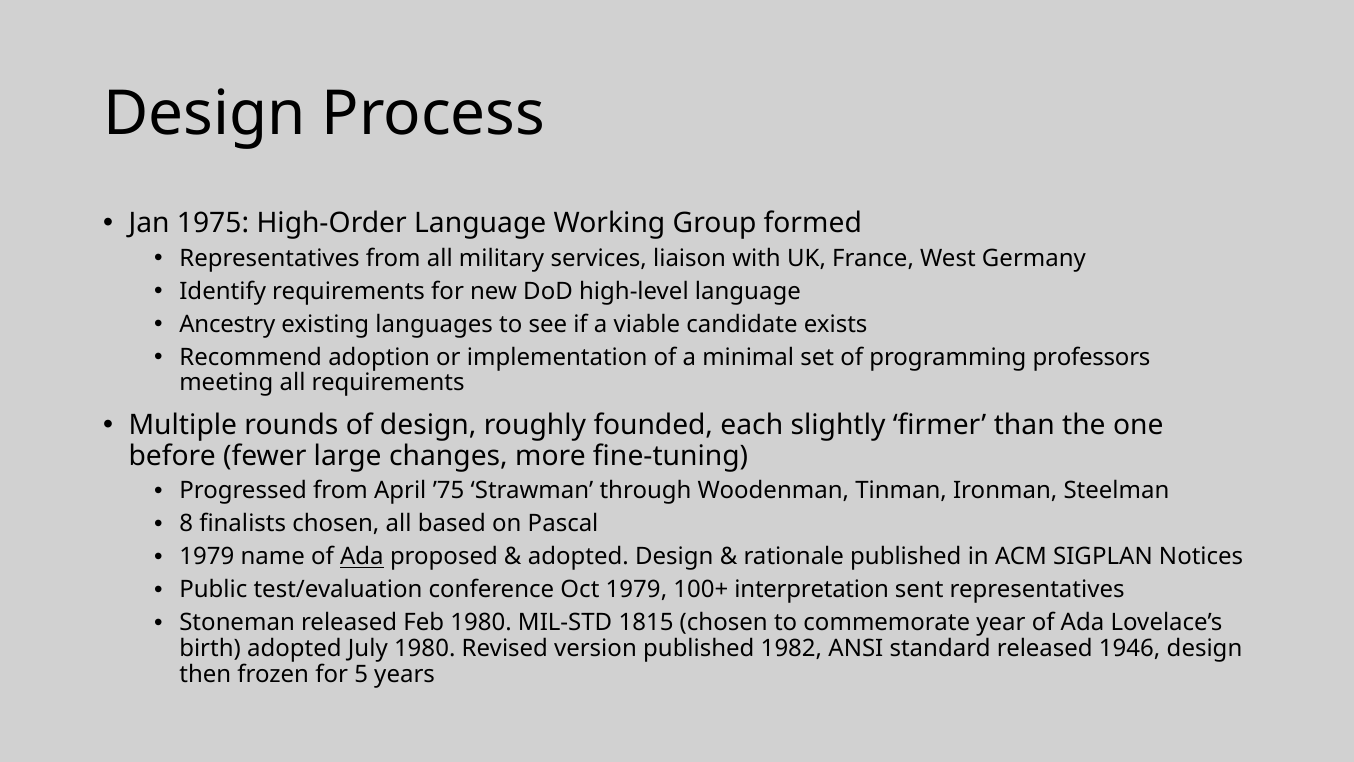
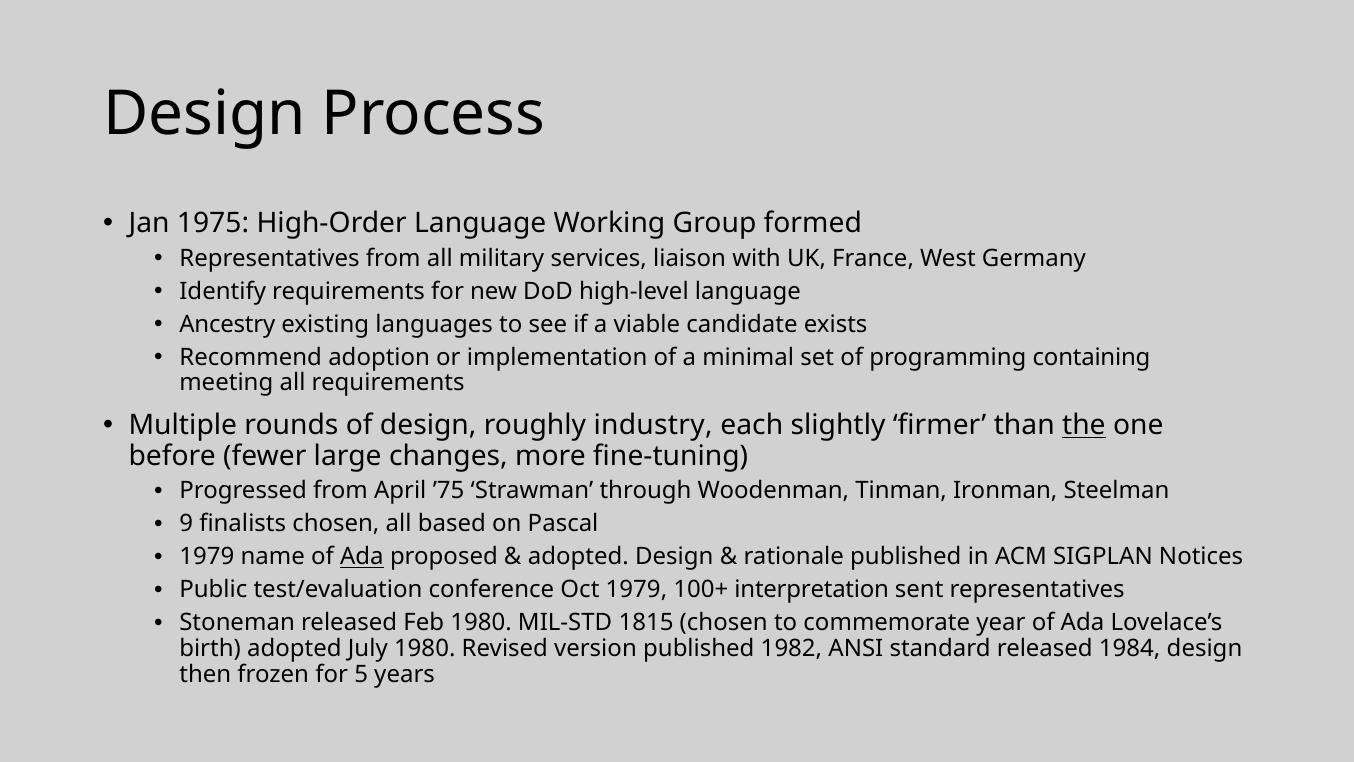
professors: professors -> containing (1092, 357)
founded: founded -> industry (653, 425)
the underline: none -> present (1084, 425)
8: 8 -> 9 (186, 524)
1946: 1946 -> 1984 (1130, 649)
